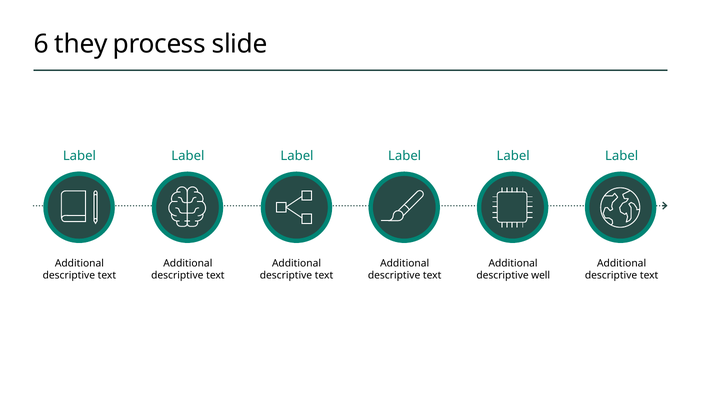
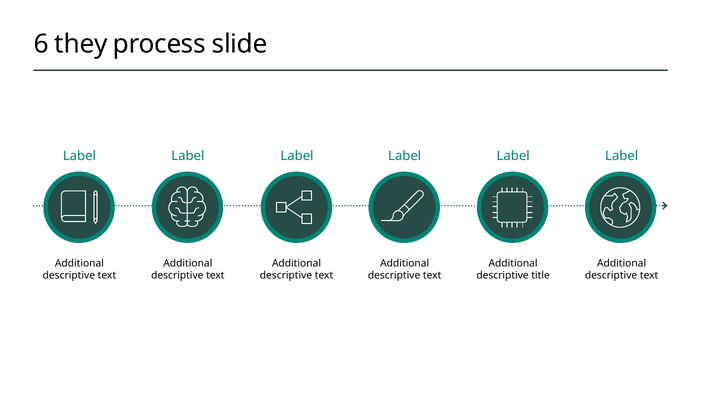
well: well -> title (541, 276)
